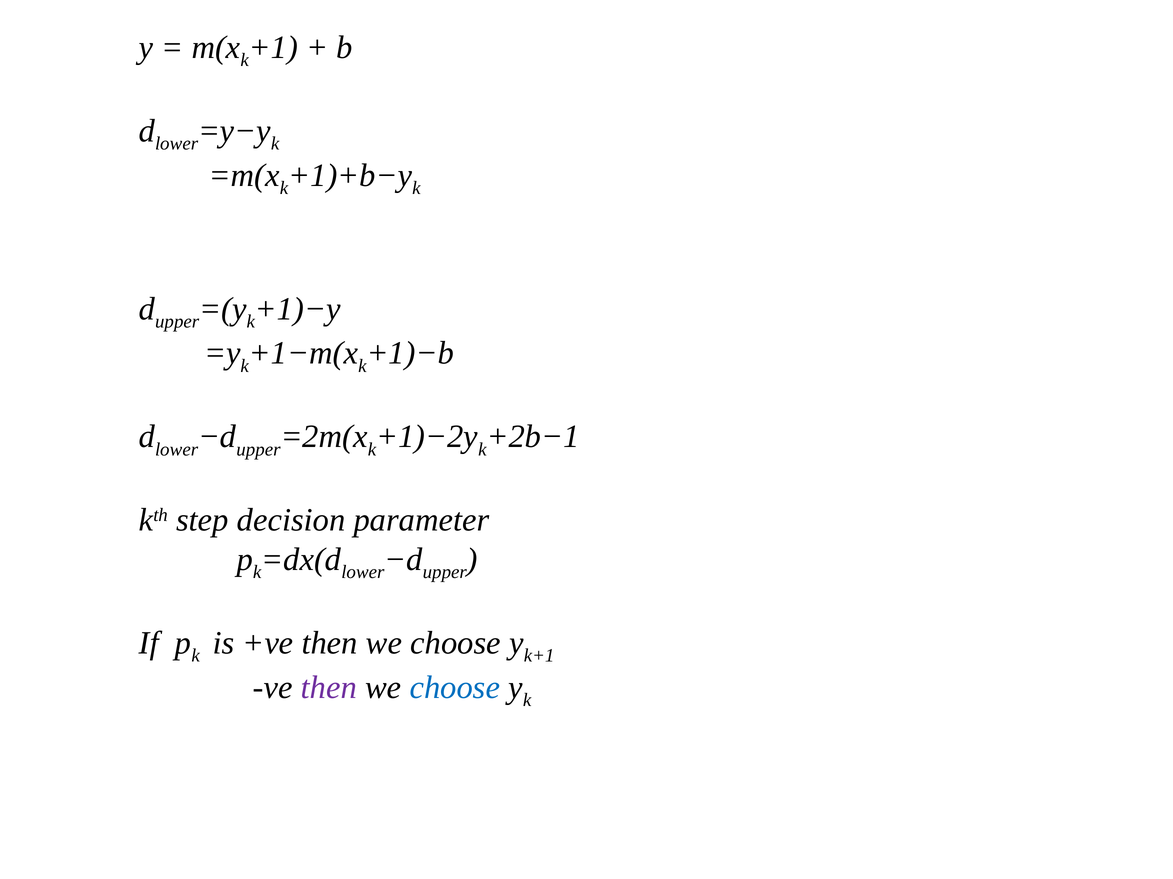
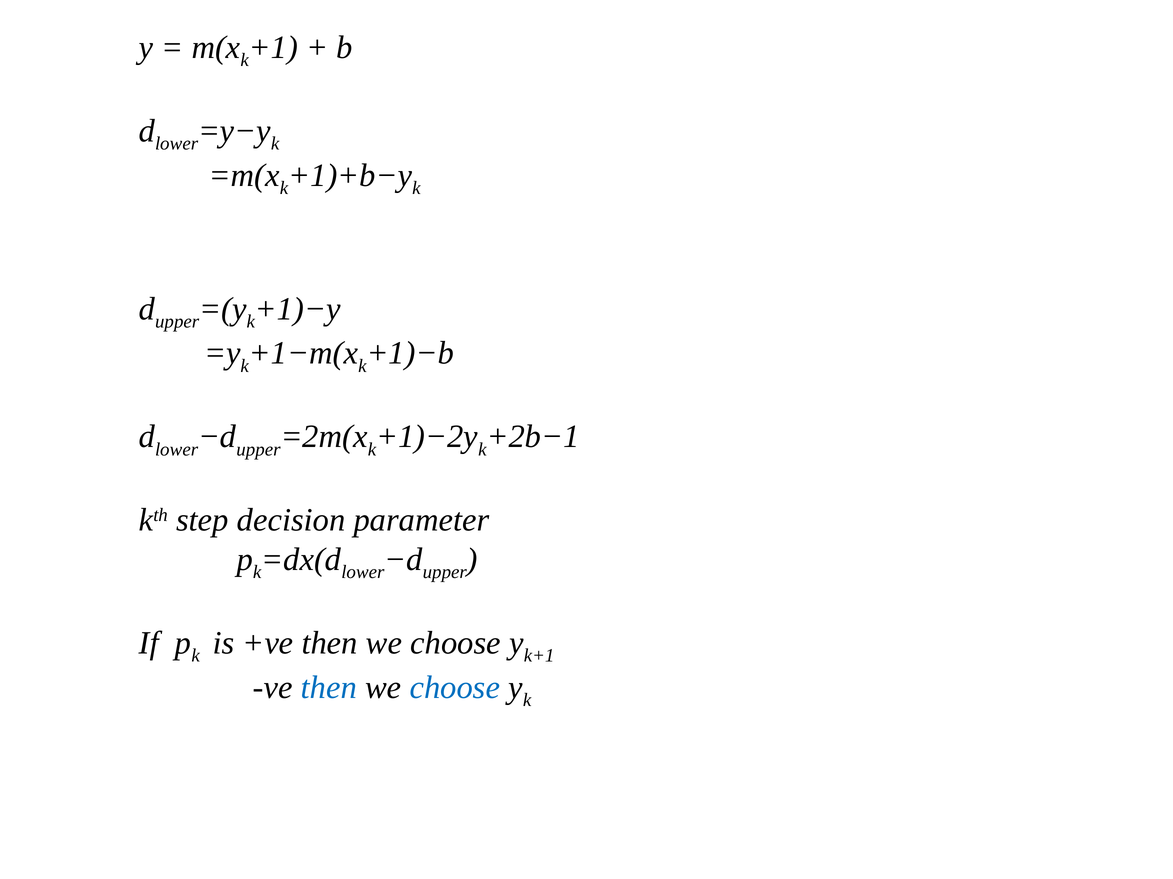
then colour: purple -> blue (329, 688)
